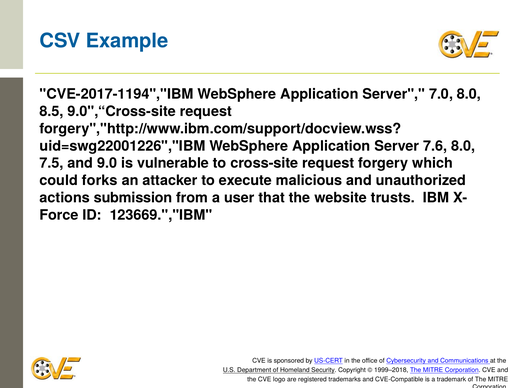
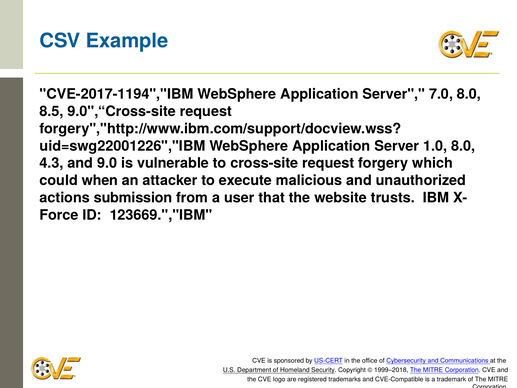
7.6: 7.6 -> 1.0 (435, 146)
7.5: 7.5 -> 4.3 (52, 163)
forks: forks -> when (100, 180)
